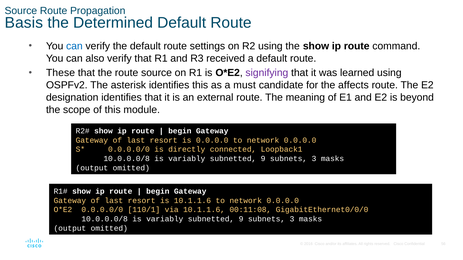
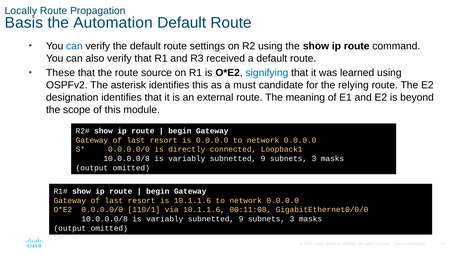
Source: Source -> Locally (21, 11)
Determined: Determined -> Automation (113, 23)
signifying colour: purple -> blue (267, 73)
affects: affects -> relying (353, 85)
